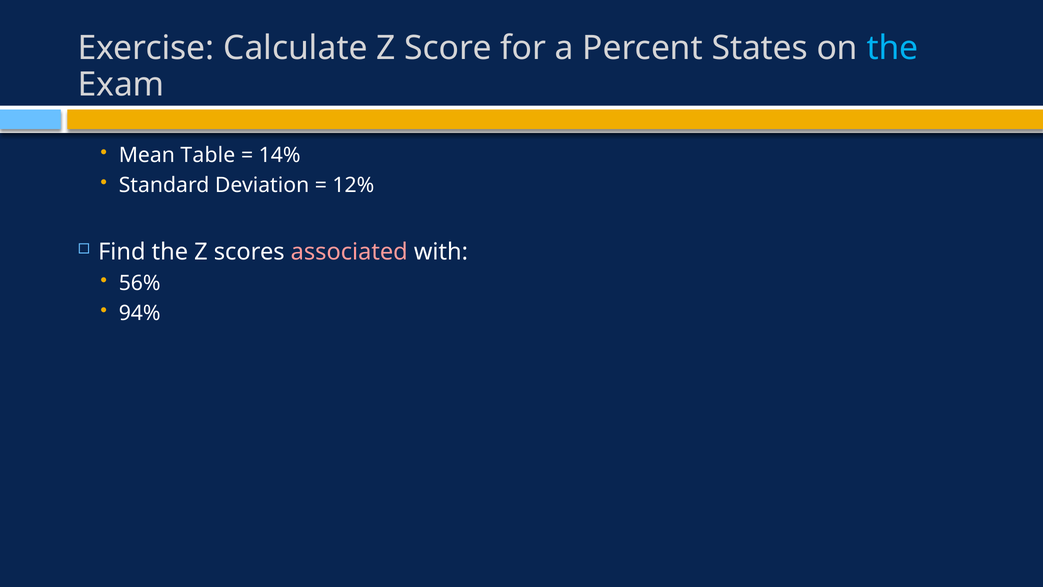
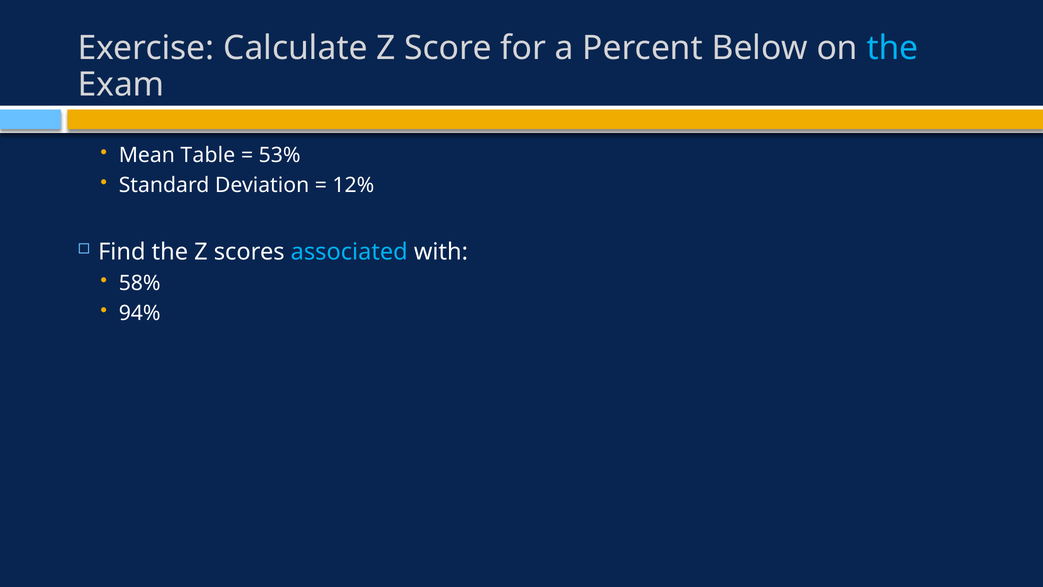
States: States -> Below (760, 48)
14%: 14% -> 53% (280, 155)
associated colour: pink -> light blue (349, 252)
56%: 56% -> 58% (140, 283)
